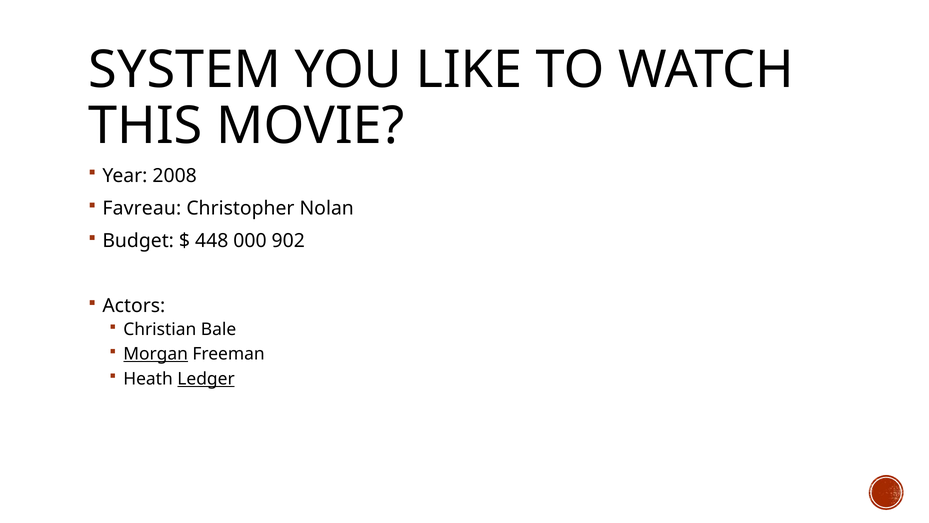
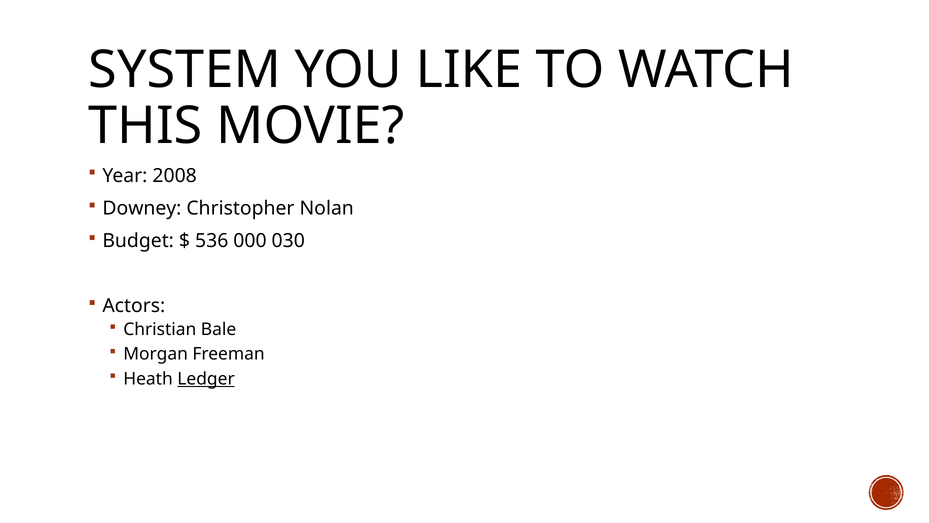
Favreau: Favreau -> Downey (142, 208)
448: 448 -> 536 (212, 240)
902: 902 -> 030 (288, 240)
Morgan underline: present -> none (156, 354)
